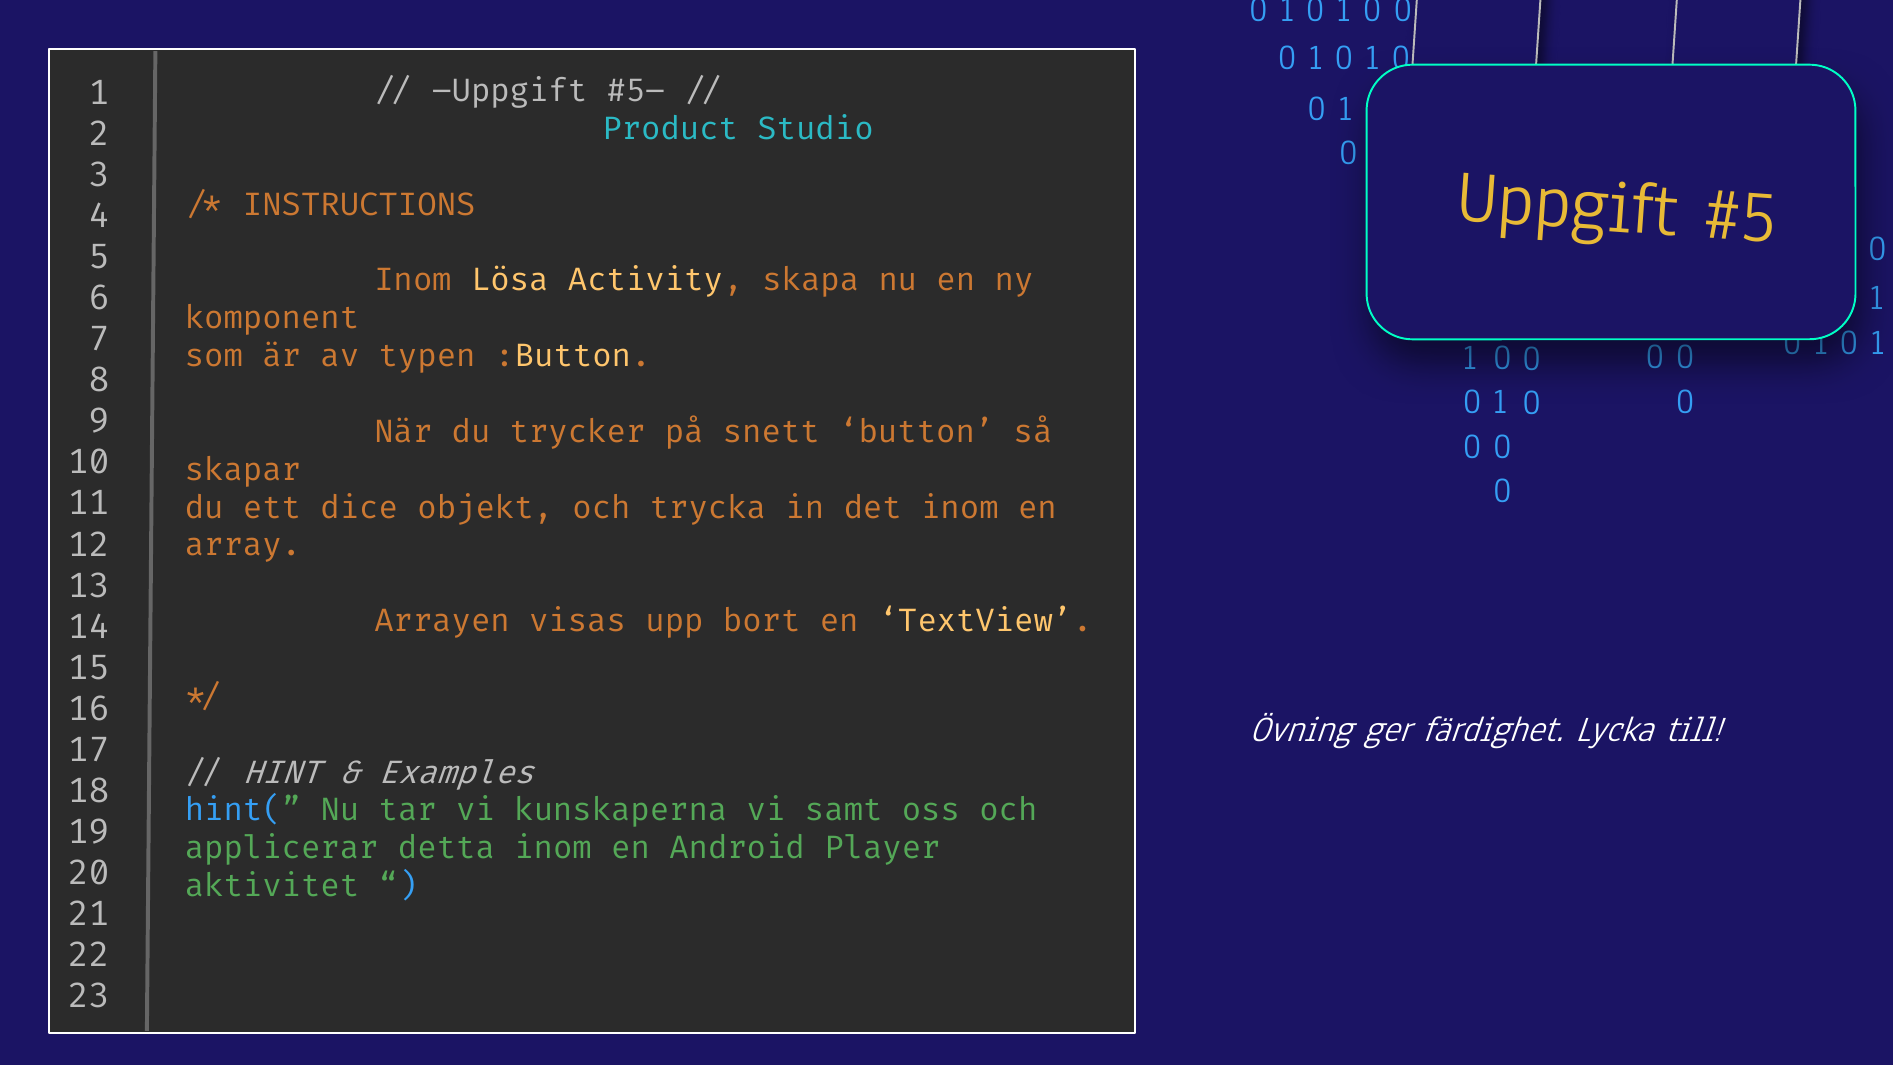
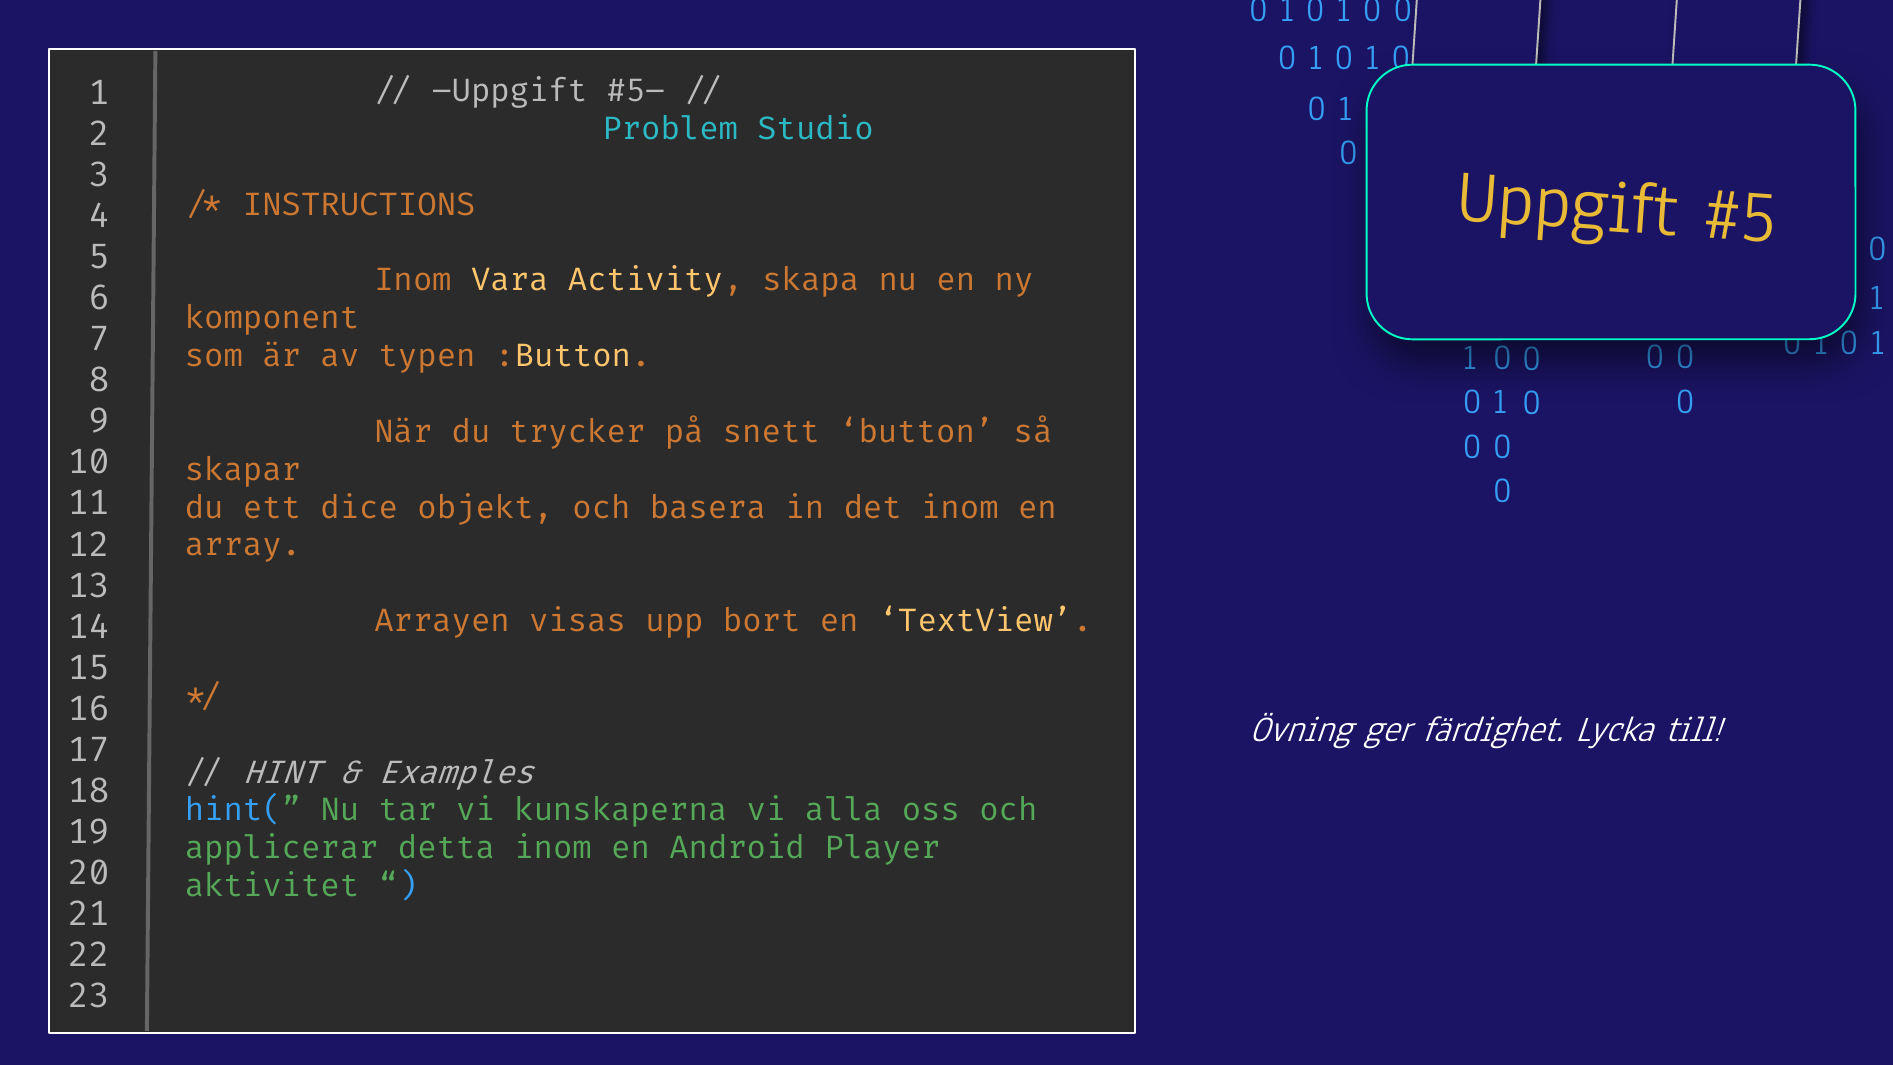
Product: Product -> Problem (670, 129)
Lösa: Lösa -> Vara (510, 280)
trycka: trycka -> basera (708, 508)
samt: samt -> alla (844, 810)
